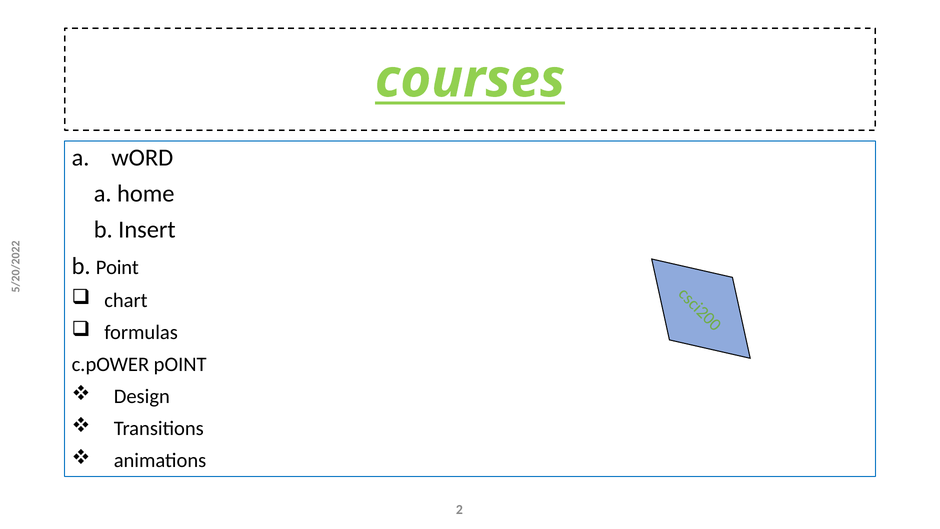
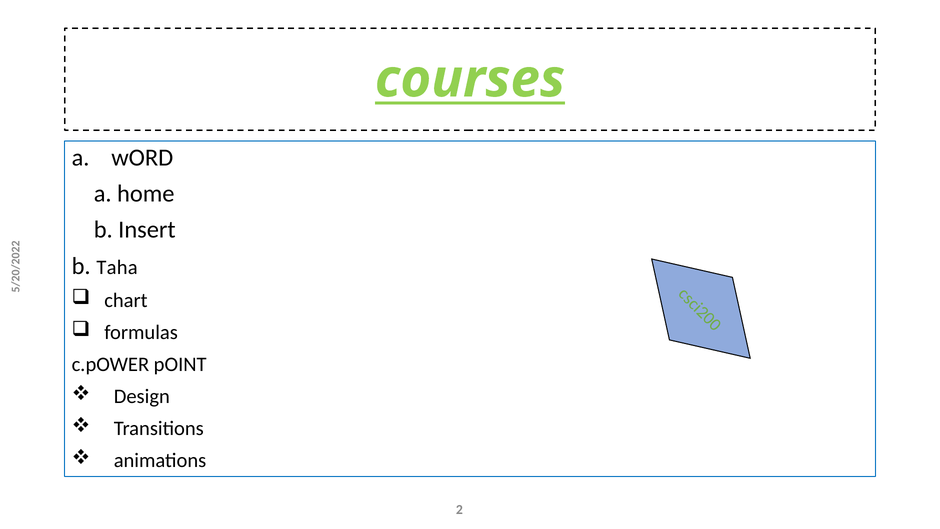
b Point: Point -> Taha (117, 267)
